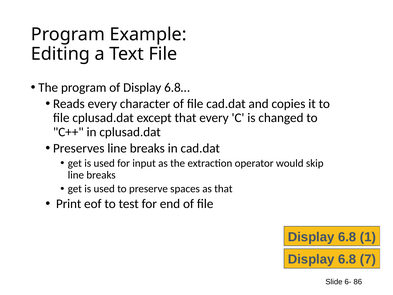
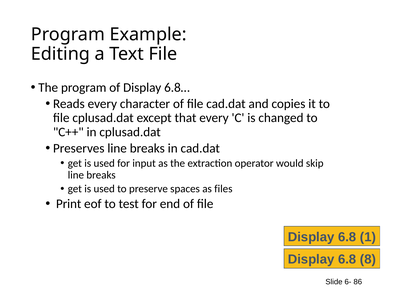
as that: that -> files (223, 189)
7: 7 -> 8 (368, 259)
